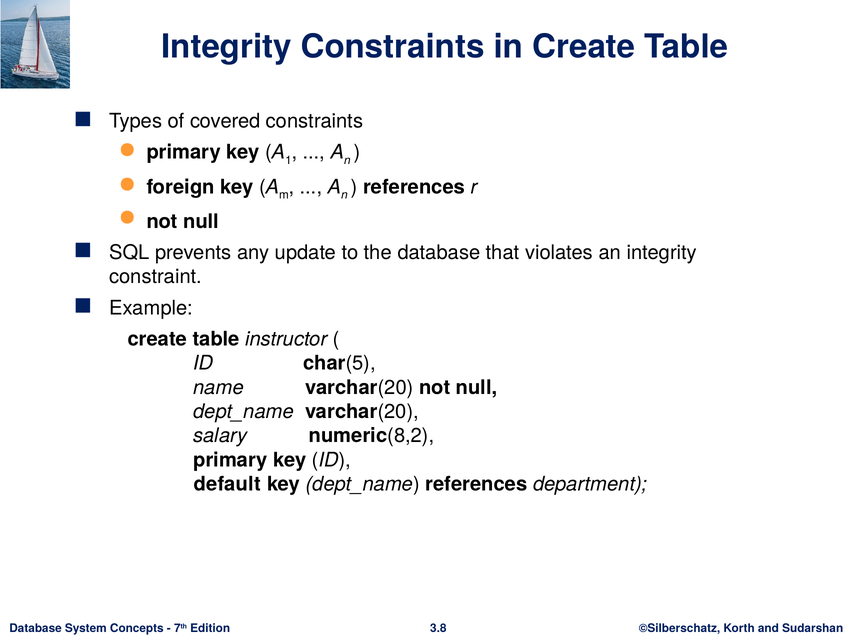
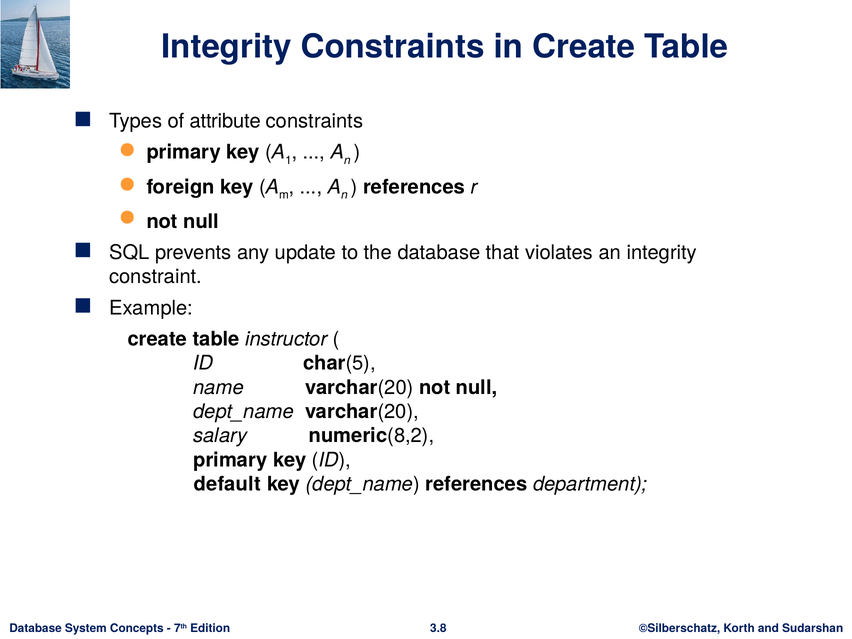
covered: covered -> attribute (225, 121)
